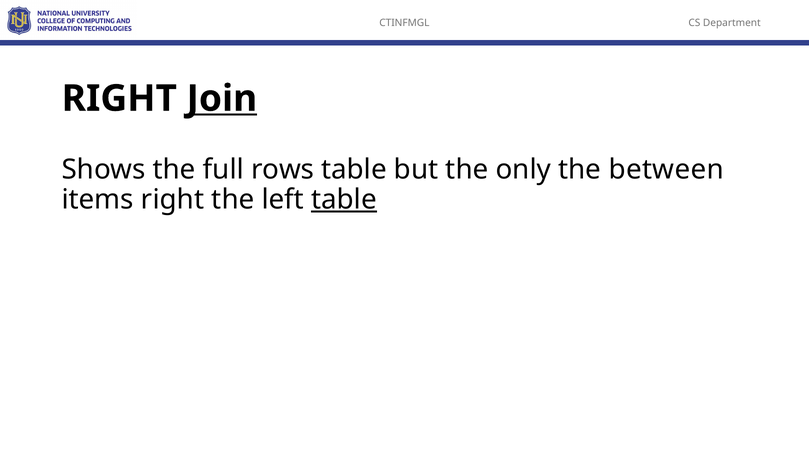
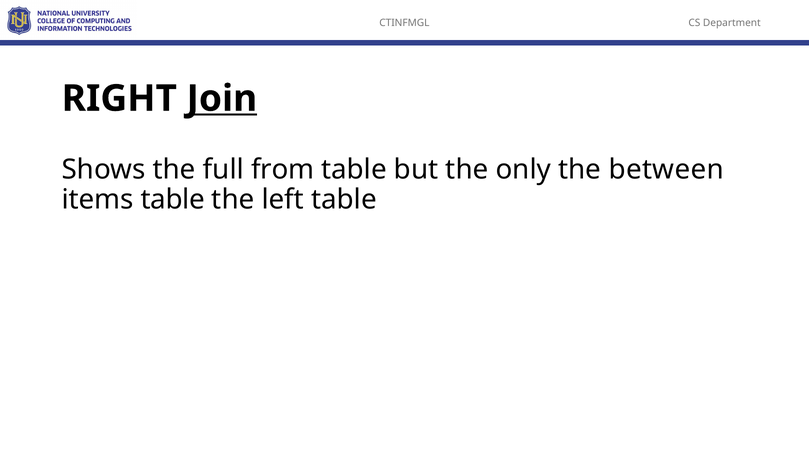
rows: rows -> from (283, 170)
items right: right -> table (173, 200)
table underline: present -> none (344, 200)
